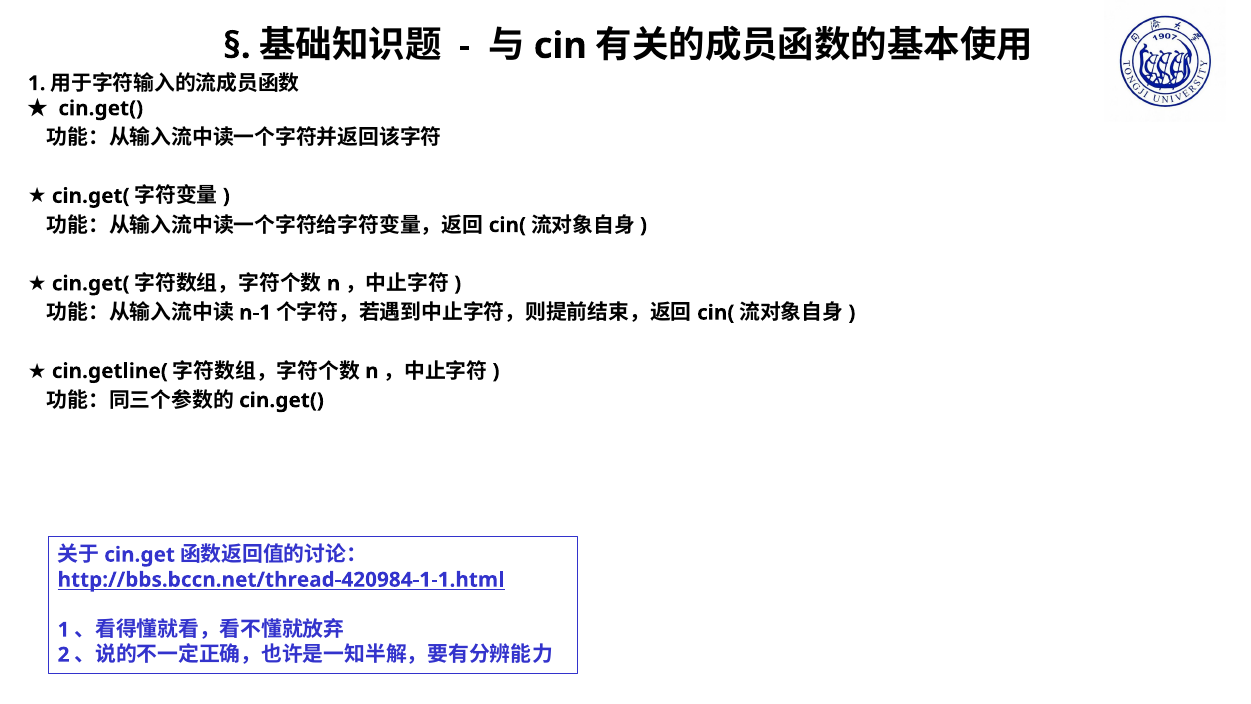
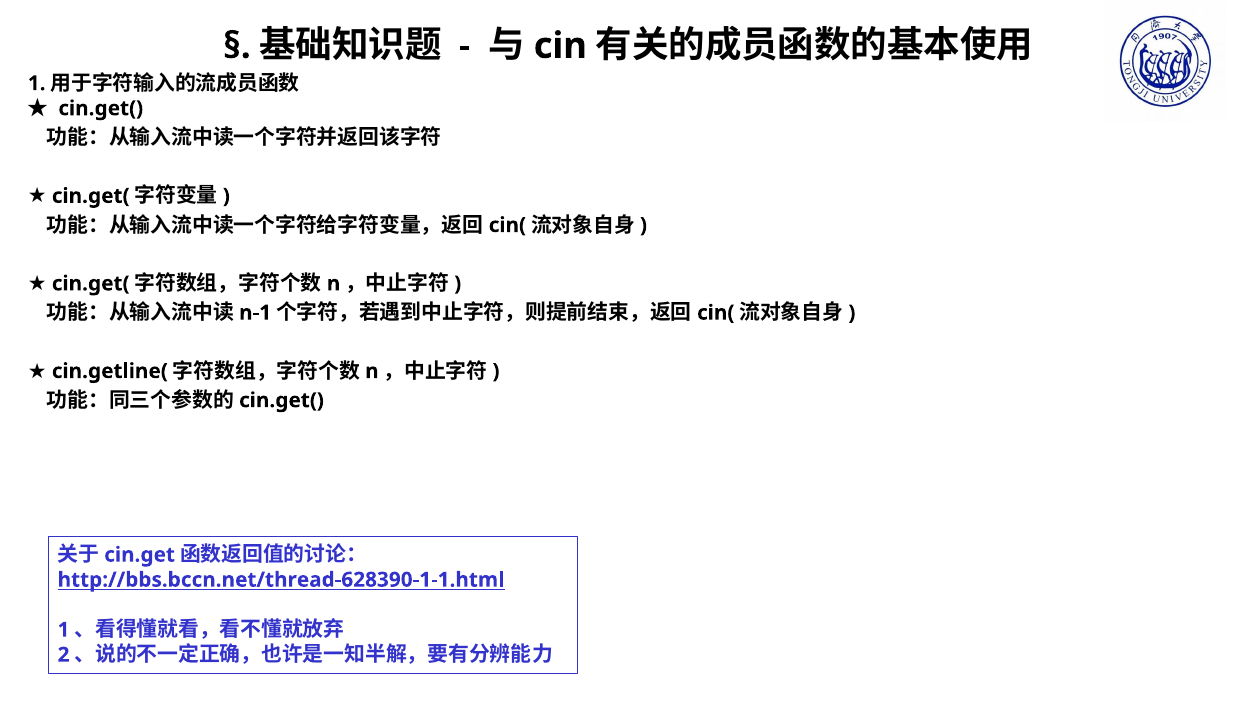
http://bbs.bccn.net/thread-420984-1-1.html: http://bbs.bccn.net/thread-420984-1-1.html -> http://bbs.bccn.net/thread-628390-1-1.html (281, 580)
